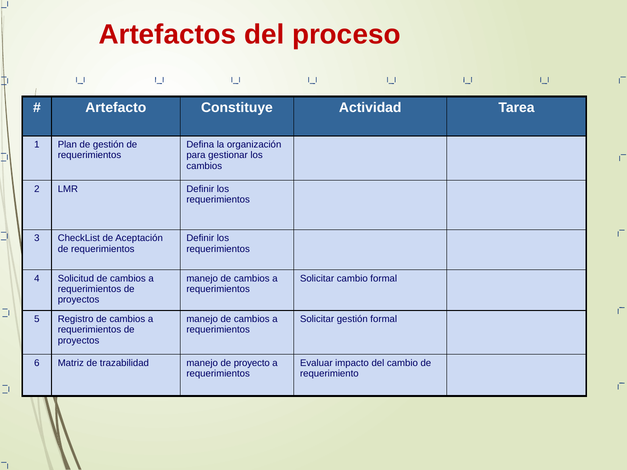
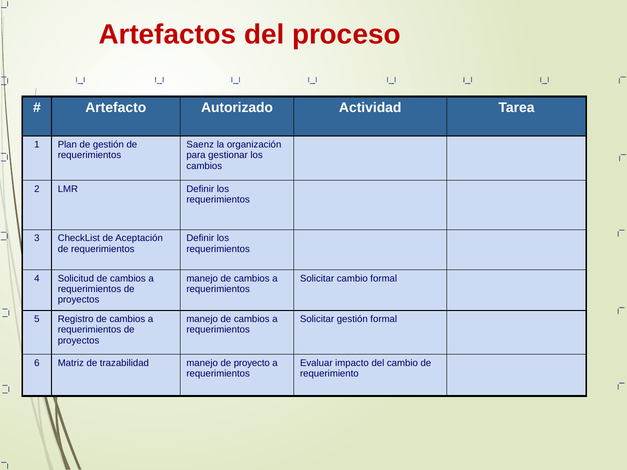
Constituye: Constituye -> Autorizado (237, 108)
Defina: Defina -> Saenz (200, 145)
